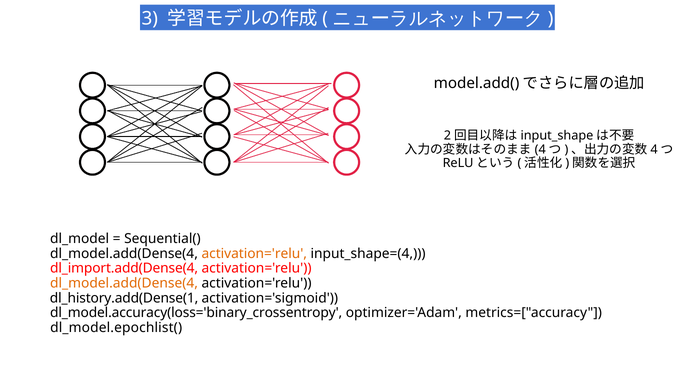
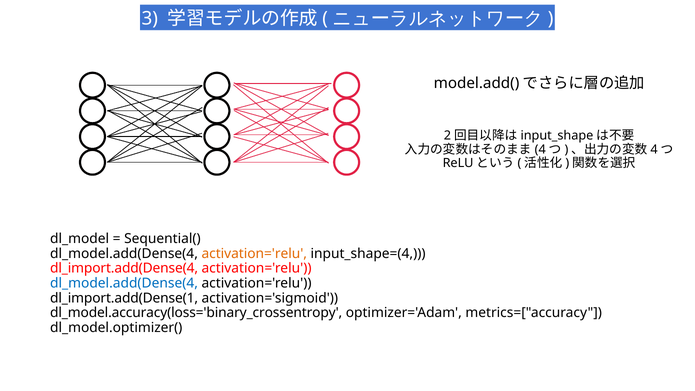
dl_model.add(Dense(4 colour: orange -> blue (124, 283)
dl_history.add(Dense(1: dl_history.add(Dense(1 -> dl_import.add(Dense(1 (124, 298)
dl_model.epochlist(: dl_model.epochlist( -> dl_model.optimizer( (116, 328)
